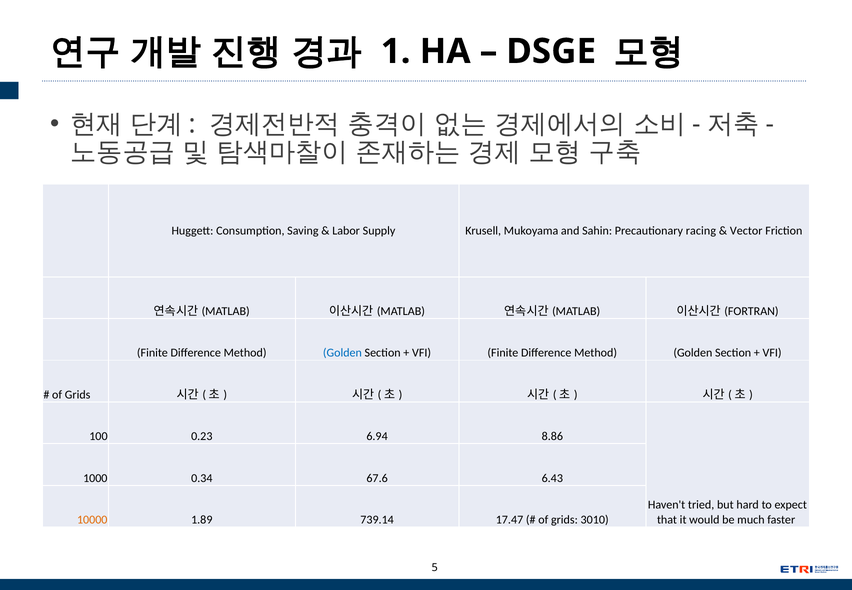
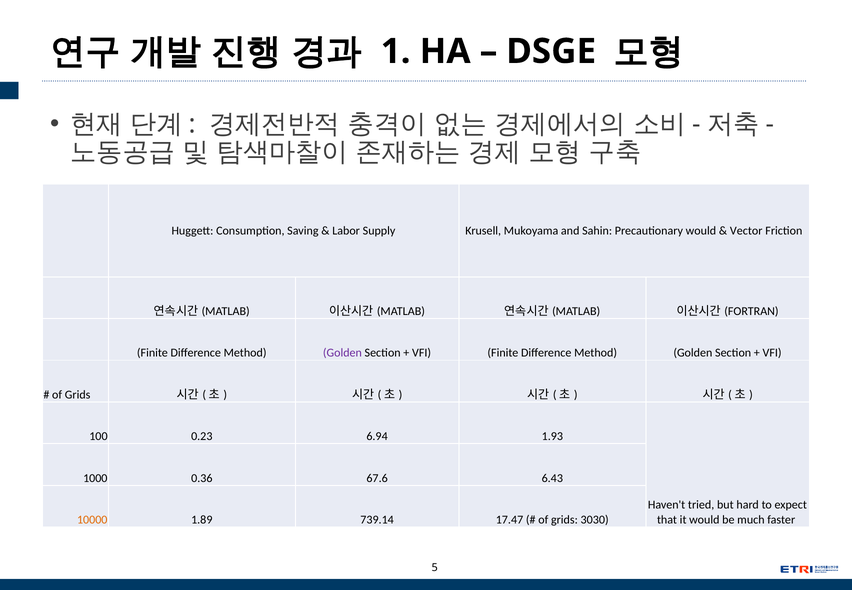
Precautionary racing: racing -> would (701, 231)
Golden colour: blue -> purple (342, 353)
8.86: 8.86 -> 1.93 (552, 436)
0.34: 0.34 -> 0.36 (202, 478)
3010: 3010 -> 3030 (595, 520)
